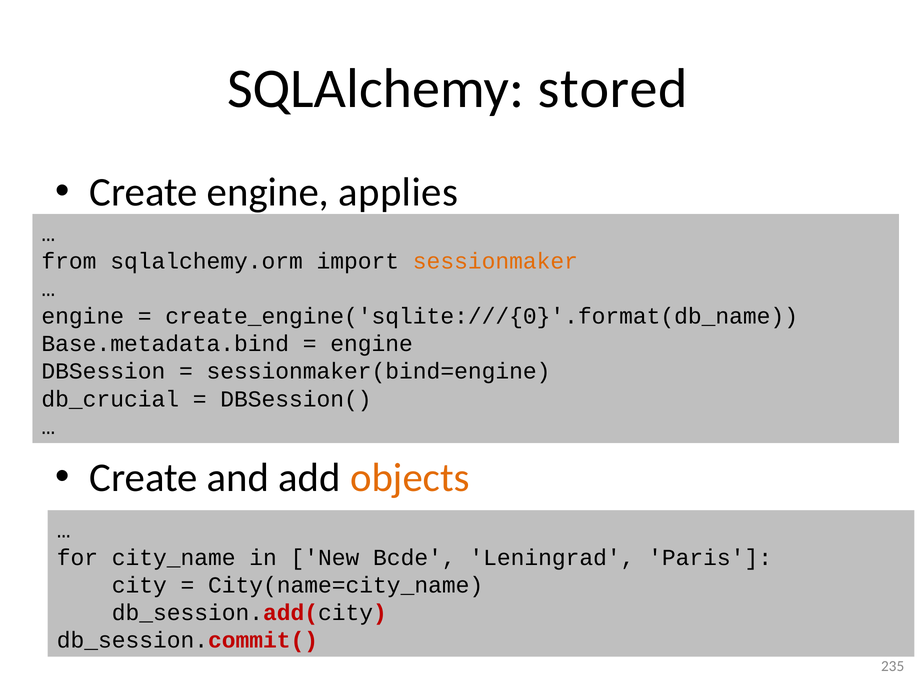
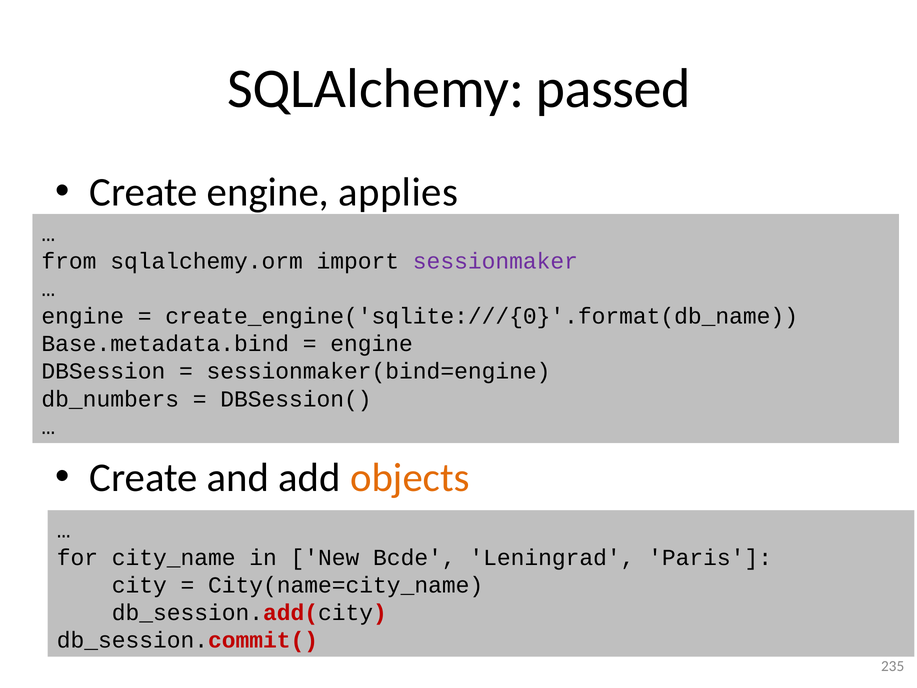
stored: stored -> passed (613, 89)
sessionmaker colour: orange -> purple (495, 261)
db_crucial: db_crucial -> db_numbers (110, 399)
